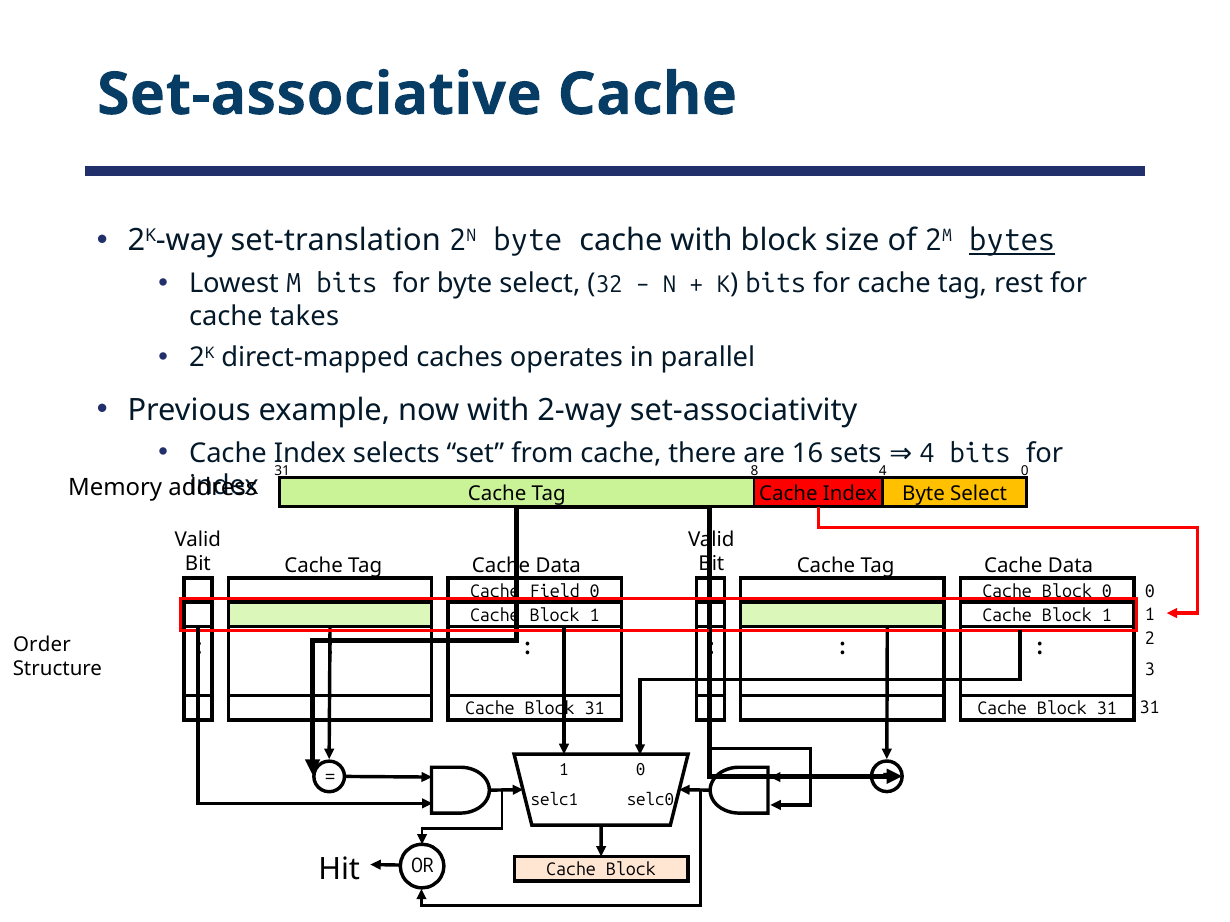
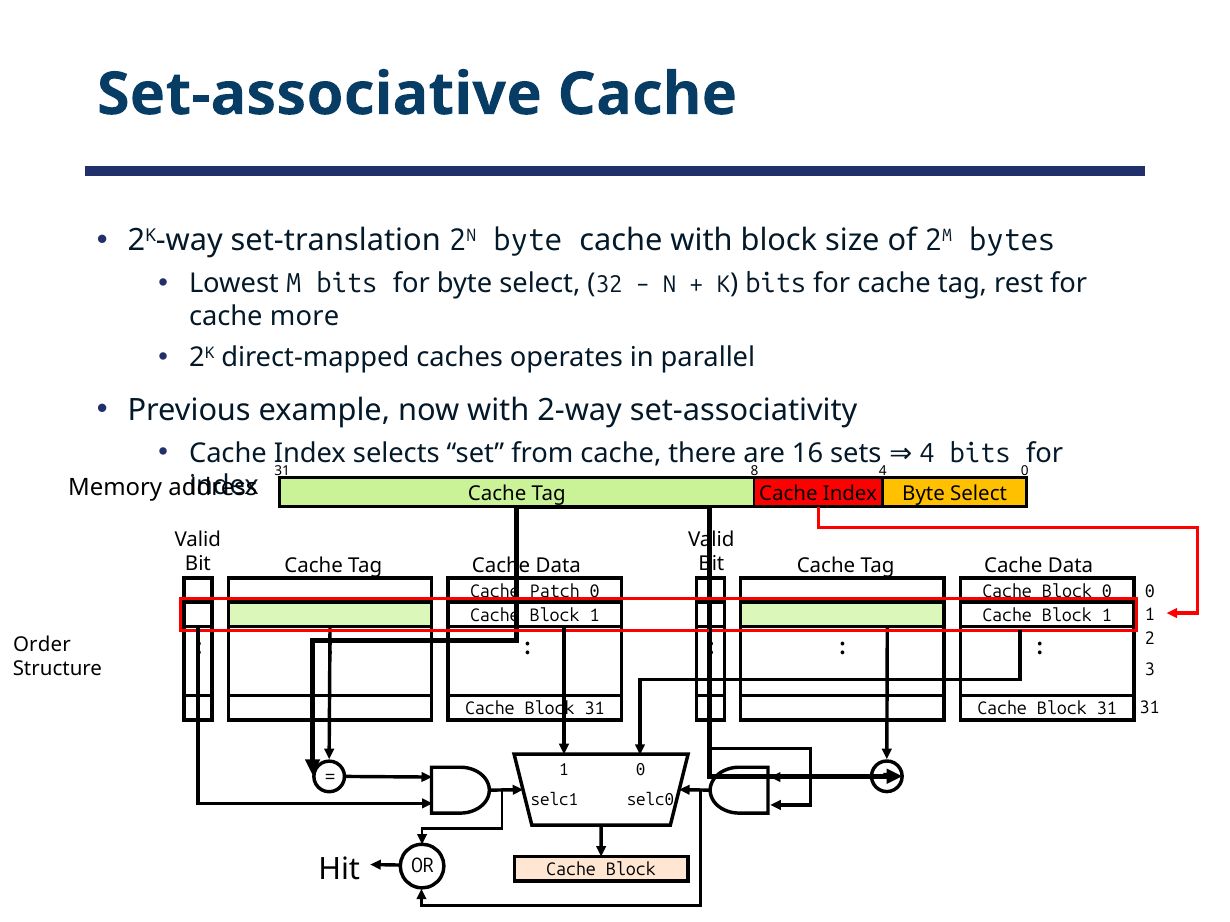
bytes underline: present -> none (1012, 241)
takes: takes -> more (305, 317)
Field: Field -> Patch (555, 592)
